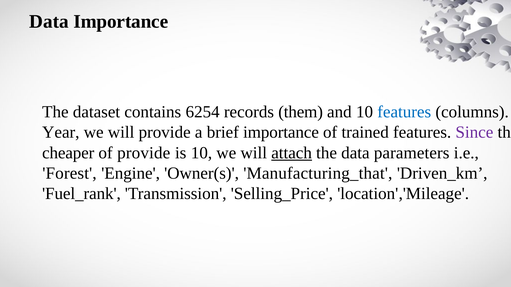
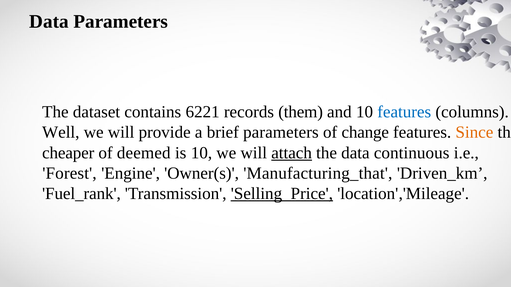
Data Importance: Importance -> Parameters (121, 22)
6254: 6254 -> 6221 (203, 112)
Year: Year -> Well (61, 133)
brief importance: importance -> parameters (281, 133)
trained: trained -> change (365, 133)
Since colour: purple -> orange (474, 133)
of provide: provide -> deemed (144, 153)
parameters: parameters -> continuous (412, 153)
Selling_Price underline: none -> present (282, 194)
